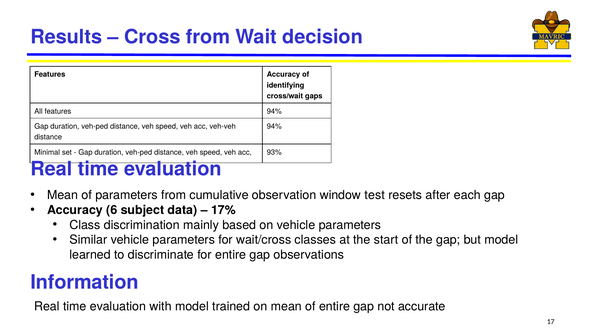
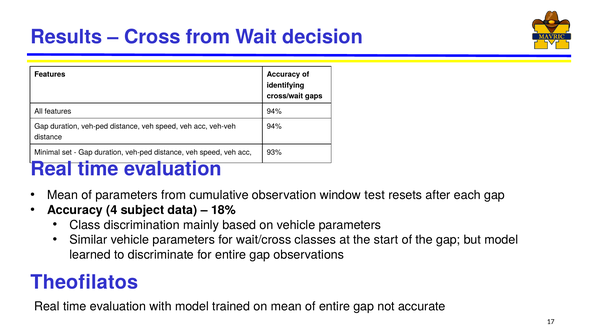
6: 6 -> 4 (112, 210)
17%: 17% -> 18% (223, 210)
Information: Information -> Theofilatos (84, 282)
